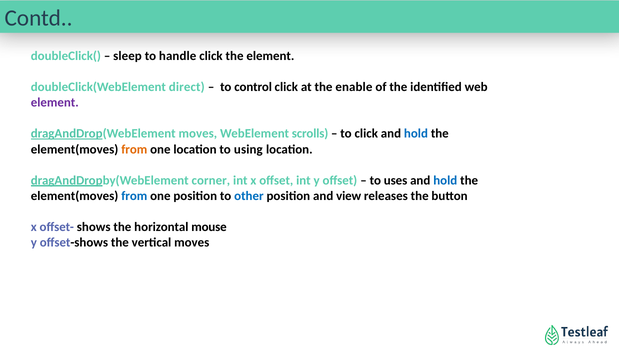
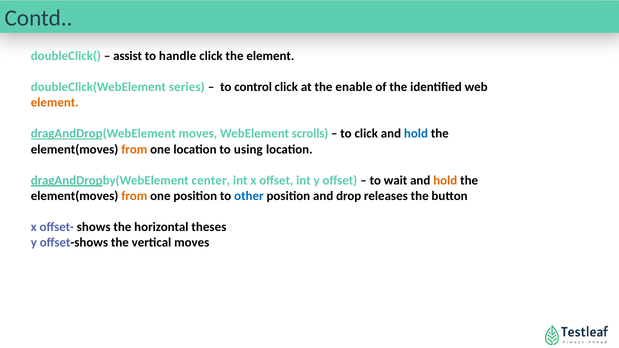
sleep: sleep -> assist (128, 56)
direct: direct -> series (187, 87)
element colour: purple -> orange (55, 103)
corner: corner -> center (211, 180)
uses: uses -> wait (396, 180)
hold colour: blue -> orange (445, 180)
from colour: blue -> orange (134, 196)
view: view -> drop (349, 196)
mouse: mouse -> theses (209, 227)
